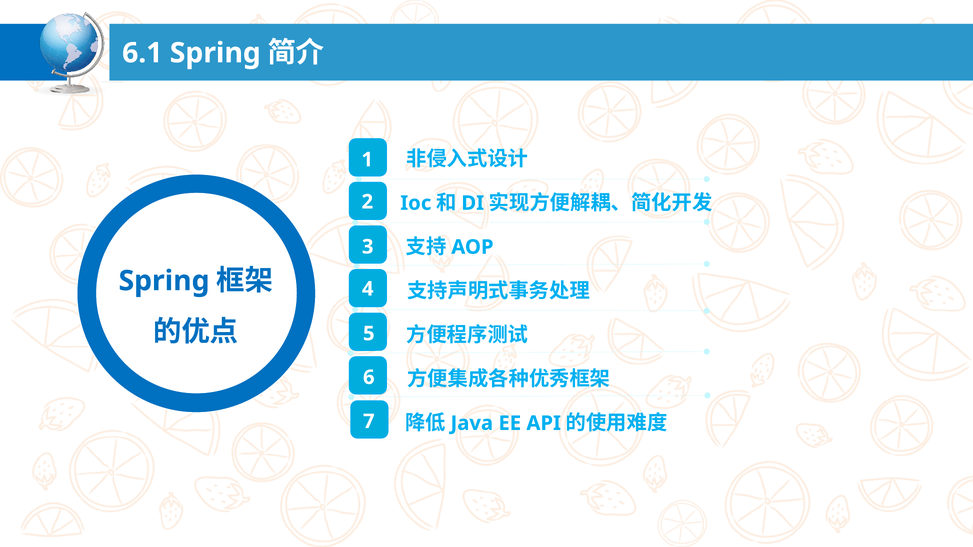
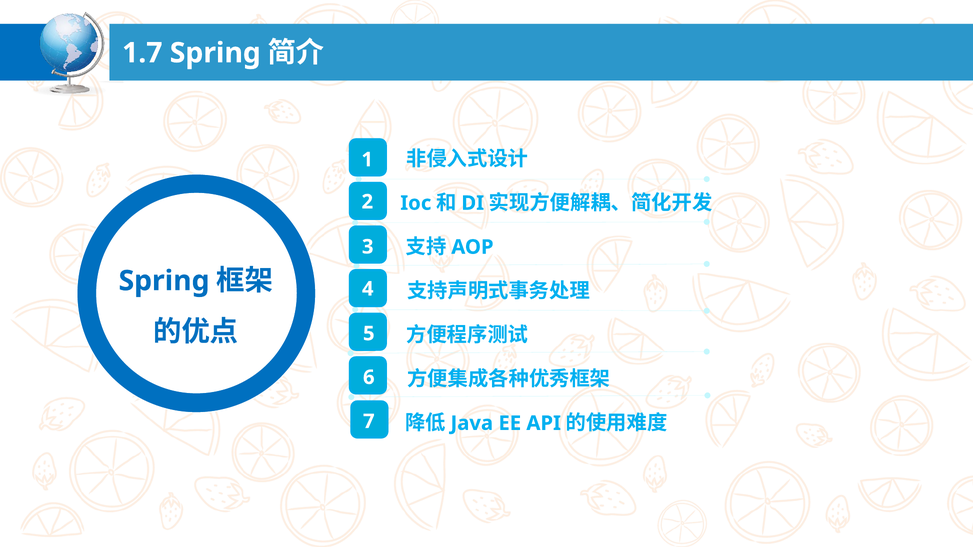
6.1: 6.1 -> 1.7 (142, 53)
